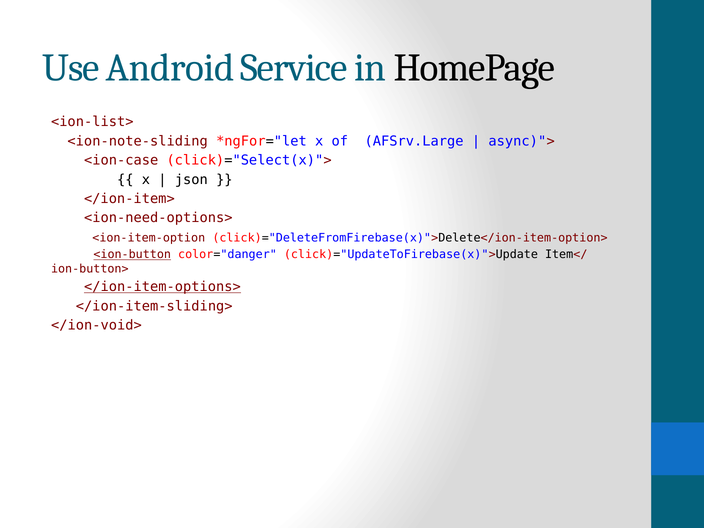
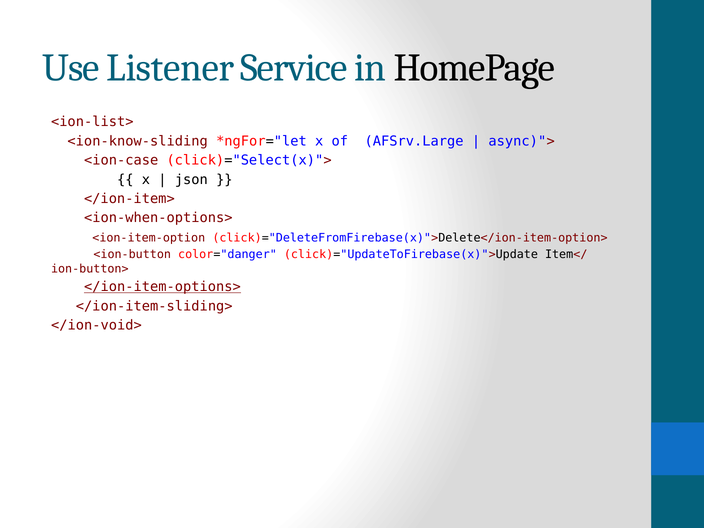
Android: Android -> Listener (170, 68)
<ion-note-sliding: <ion-note-sliding -> <ion-know-sliding (138, 141)
<ion-need-options>: <ion-need-options> -> <ion-when-options> (158, 218)
<ion-button underline: present -> none (132, 255)
